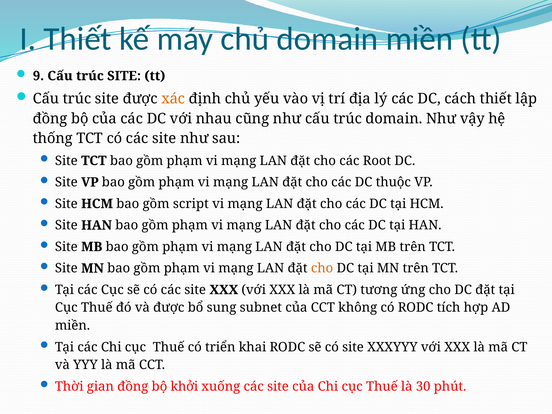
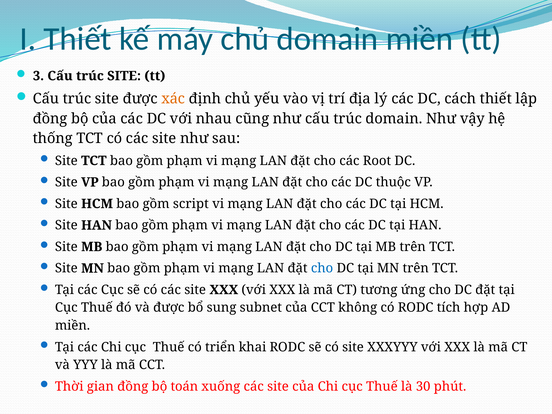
9: 9 -> 3 (38, 76)
cho colour: orange -> blue (322, 268)
khởi: khởi -> toán (184, 386)
